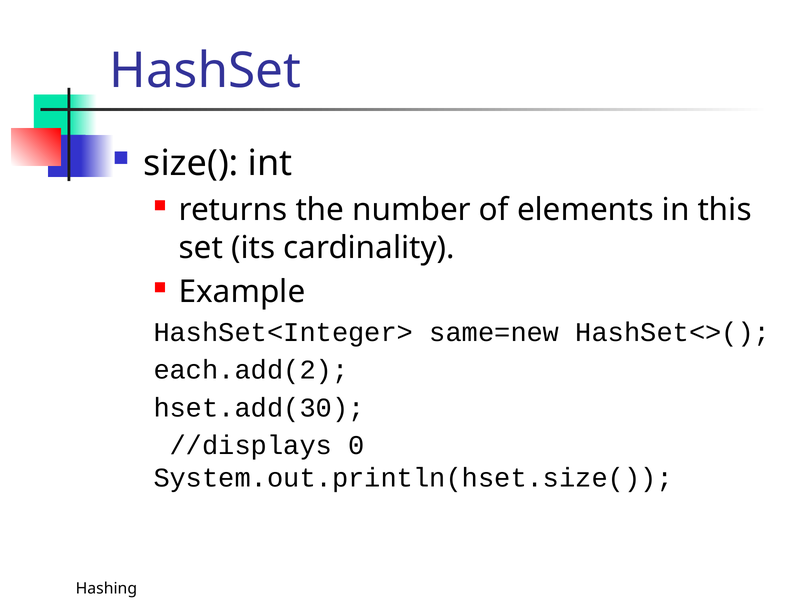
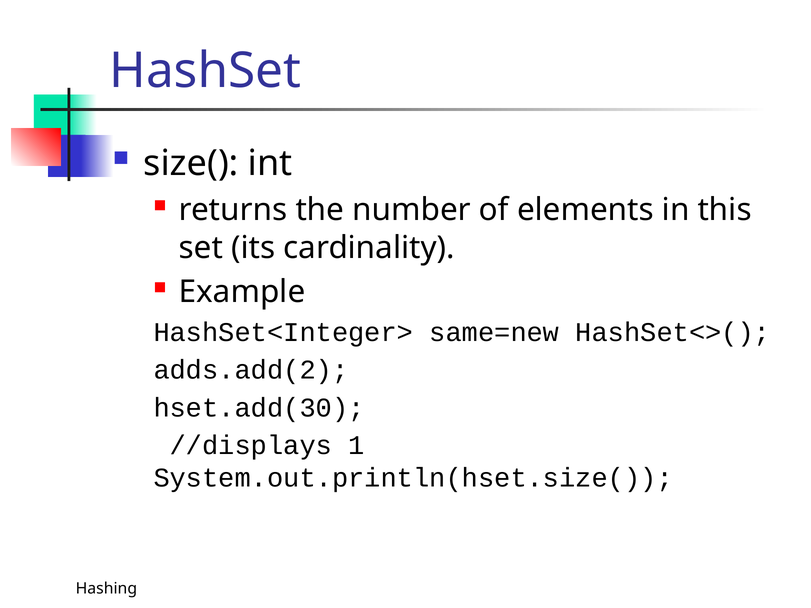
each.add(2: each.add(2 -> adds.add(2 (251, 370)
0: 0 -> 1 (356, 446)
